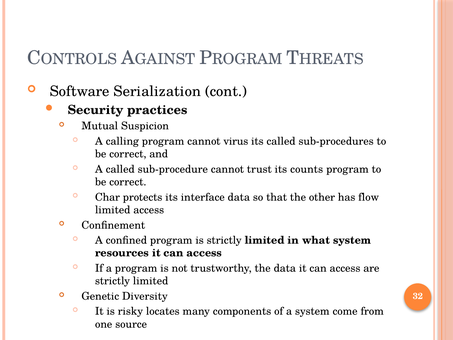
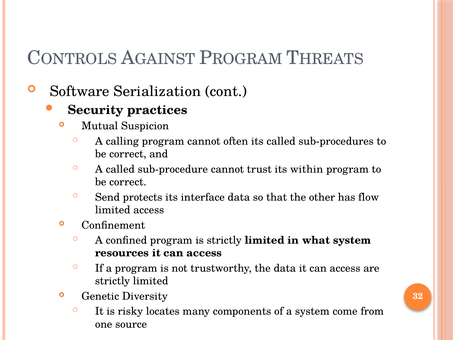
virus: virus -> often (236, 141)
counts: counts -> within (307, 169)
Char: Char -> Send (107, 197)
